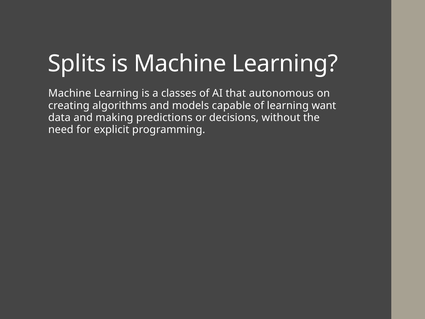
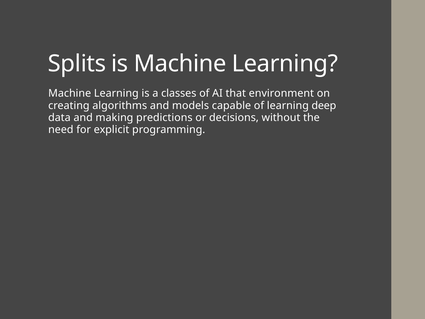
autonomous: autonomous -> environment (281, 93)
want: want -> deep (324, 105)
